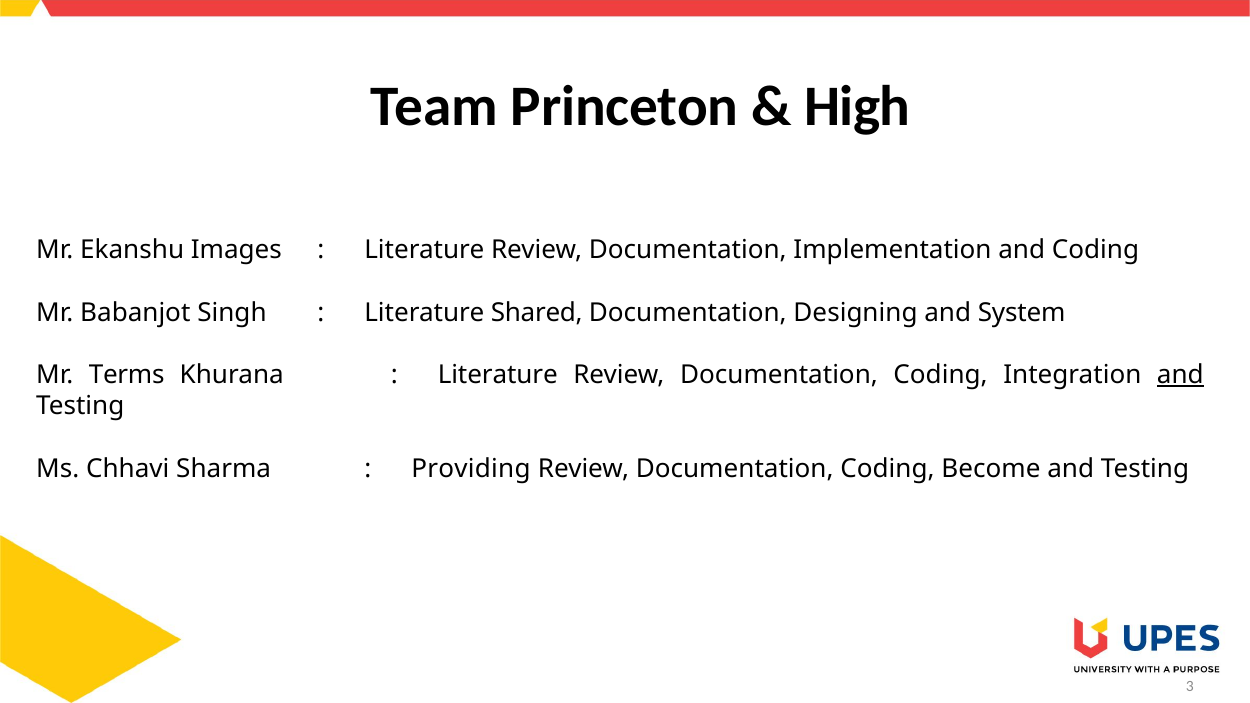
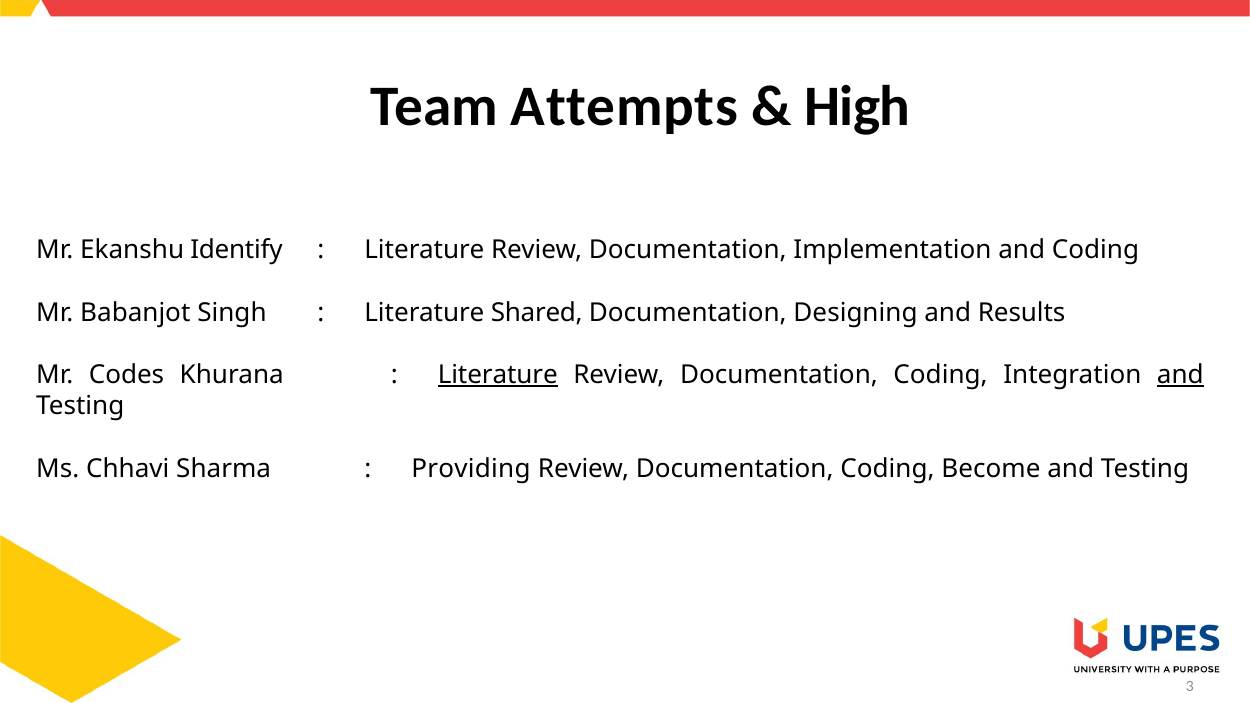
Princeton: Princeton -> Attempts (624, 106)
Images: Images -> Identify (236, 250)
System: System -> Results (1022, 312)
Terms: Terms -> Codes (127, 375)
Literature underline: none -> present (498, 375)
